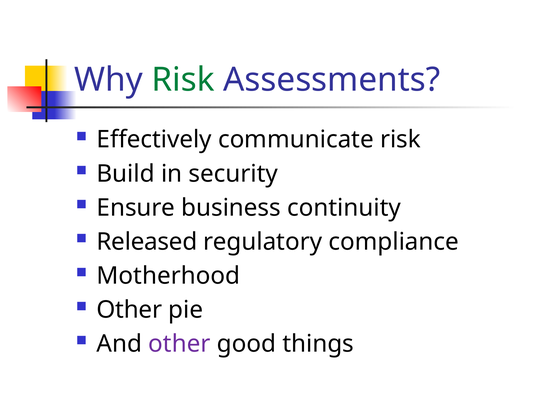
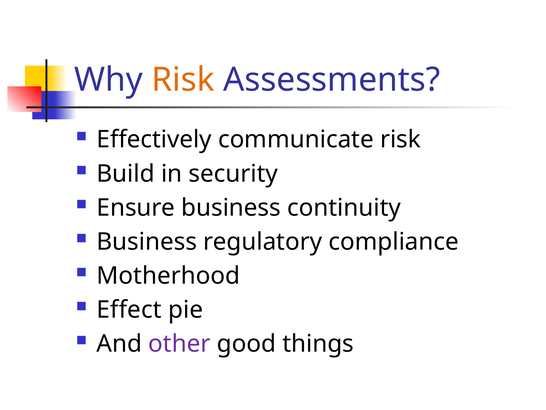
Risk colour: green -> orange (183, 80)
Released: Released -> Business (147, 241)
Other: Other -> Effect (129, 309)
